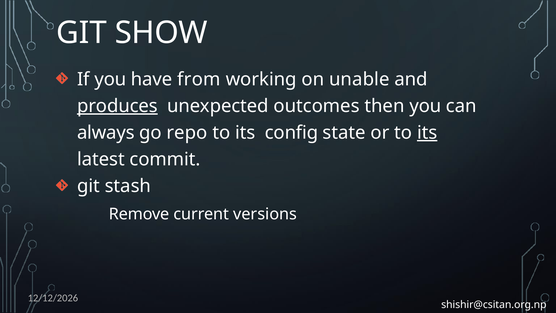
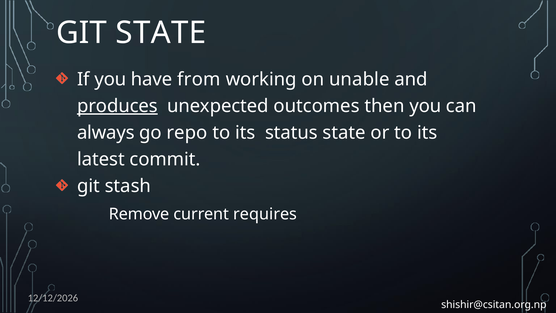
GIT SHOW: SHOW -> STATE (161, 33)
config: config -> status (291, 133)
its underline: present -> none (427, 133)
versions: versions -> requires (265, 214)
